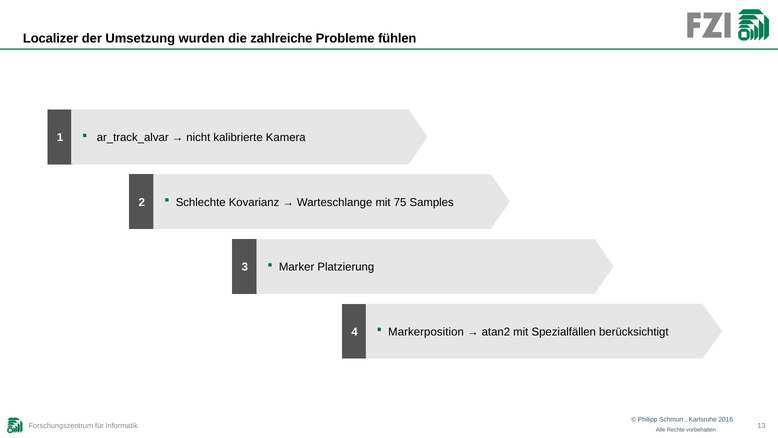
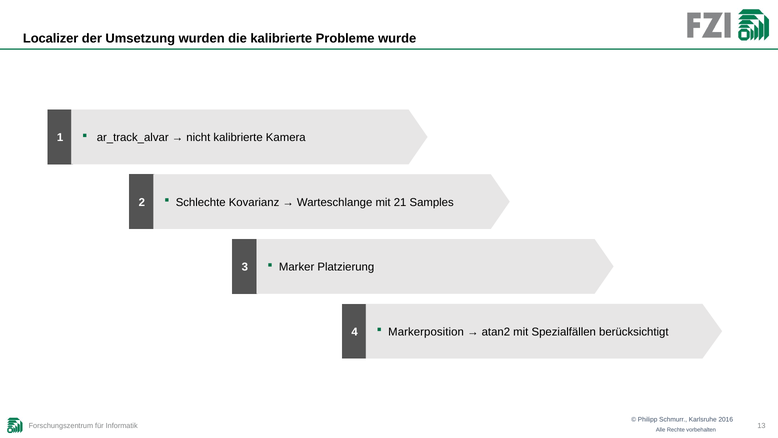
die zahlreiche: zahlreiche -> kalibrierte (281, 38)
fühlen: fühlen -> wurde (397, 38)
75: 75 -> 21 (400, 202)
